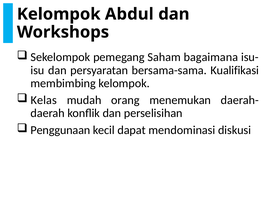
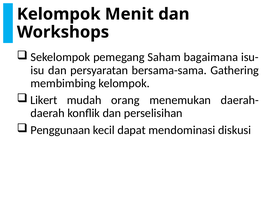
Abdul: Abdul -> Menit (129, 14)
Kualifikasi: Kualifikasi -> Gathering (235, 70)
Kelas: Kelas -> Likert (44, 100)
